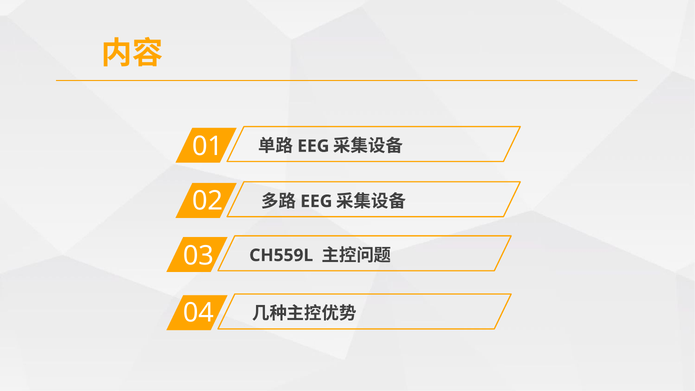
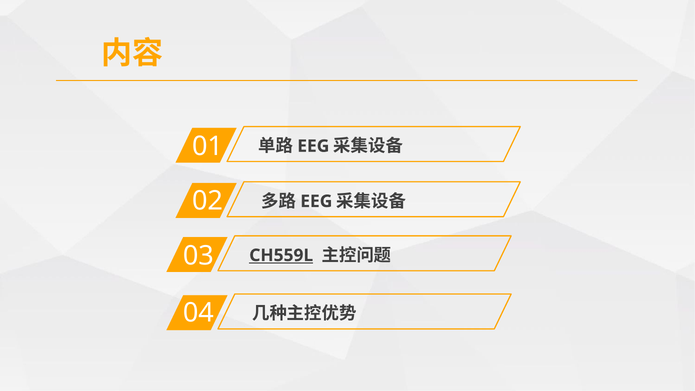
CH559L underline: none -> present (281, 255)
